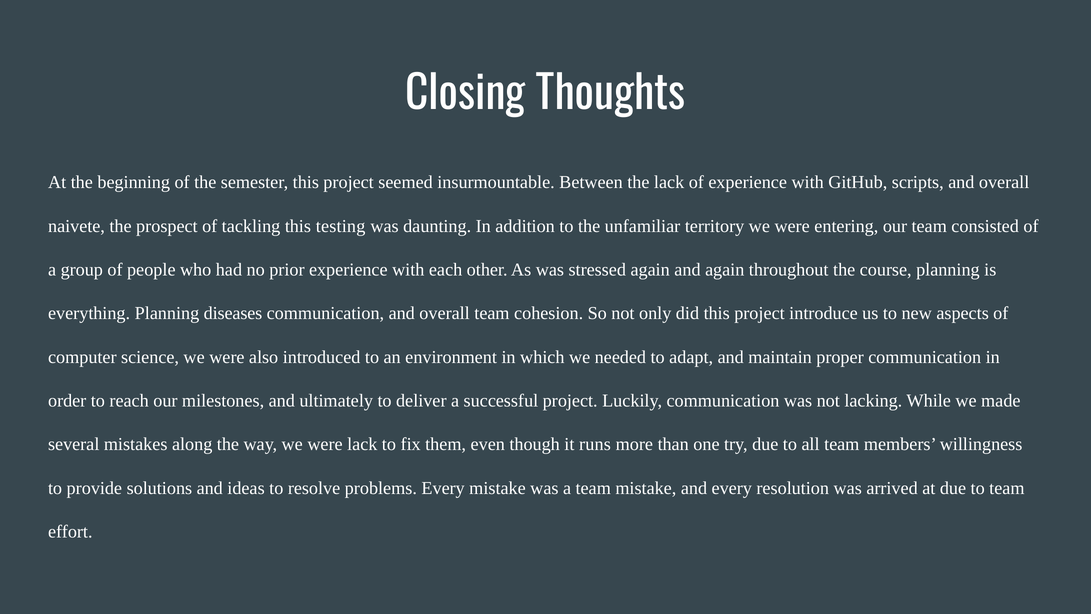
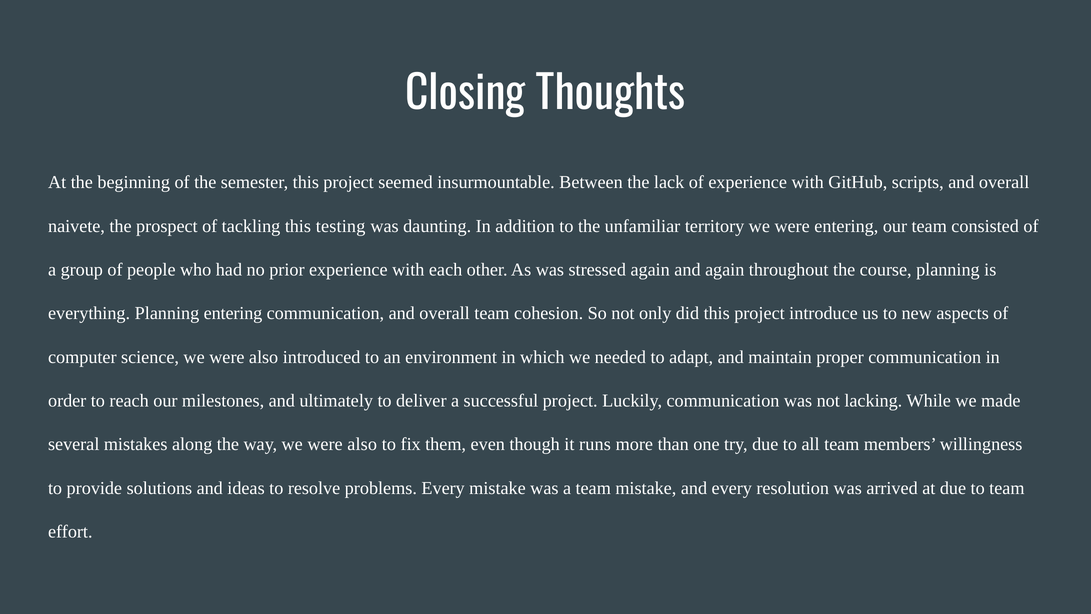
Planning diseases: diseases -> entering (233, 313)
way we were lack: lack -> also (362, 444)
